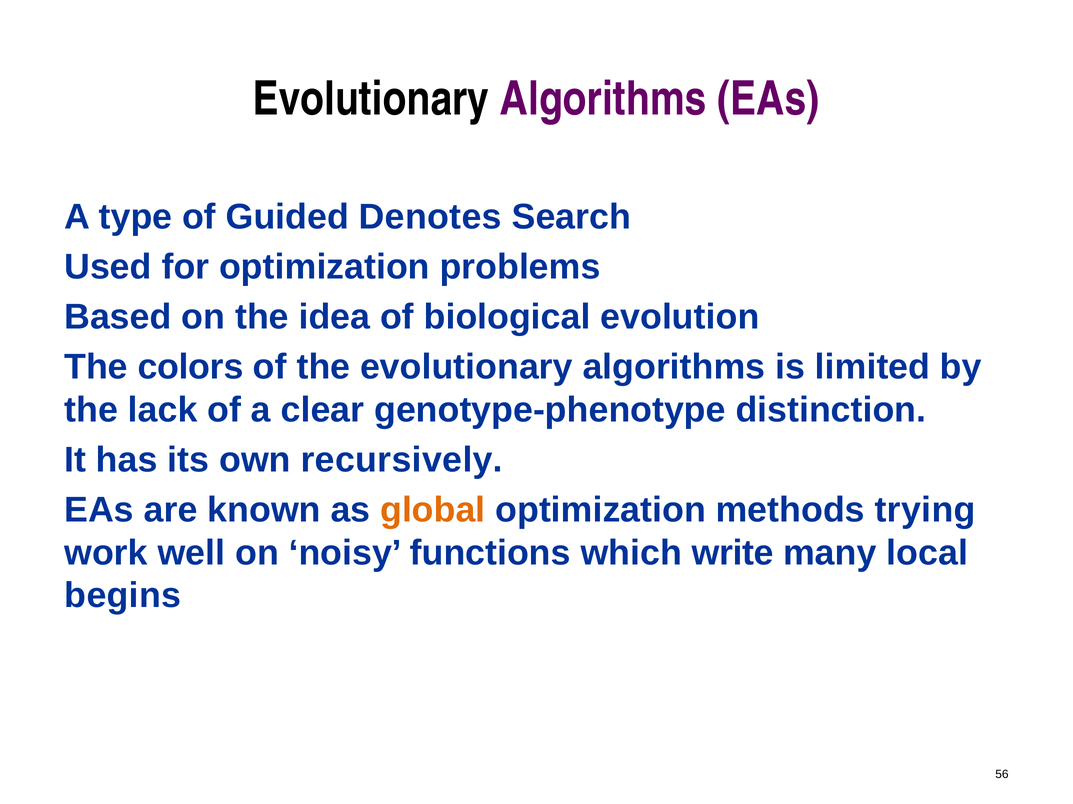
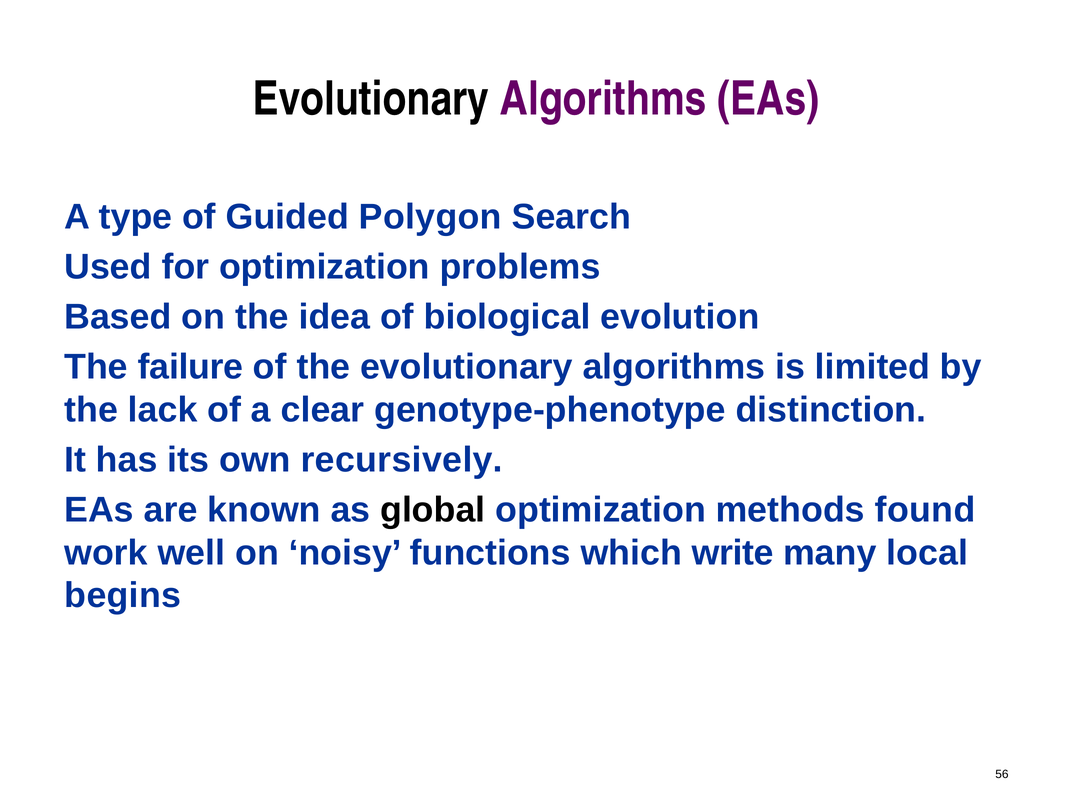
Denotes: Denotes -> Polygon (430, 217)
colors: colors -> failure (191, 367)
global colour: orange -> black (433, 510)
trying: trying -> found (925, 510)
